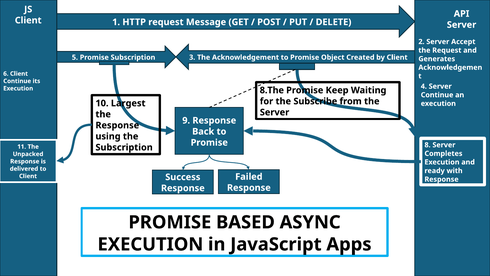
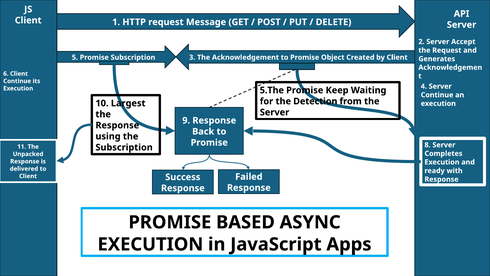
8.The: 8.The -> 5.The (272, 90)
Subscribe: Subscribe -> Detection (315, 101)
